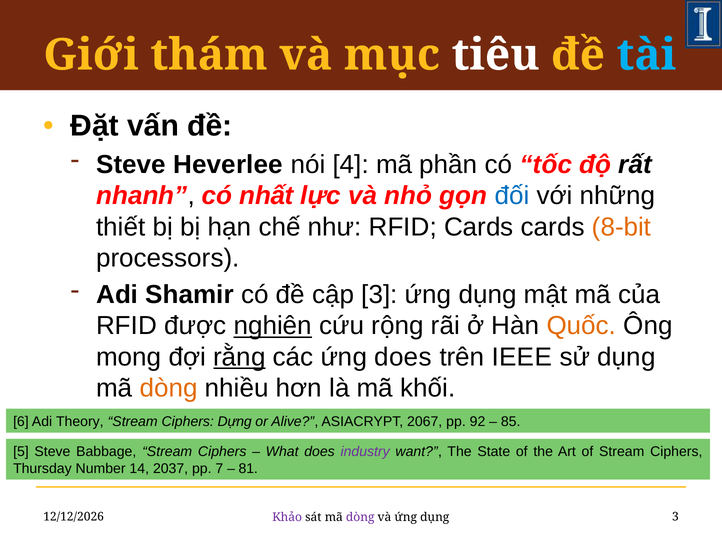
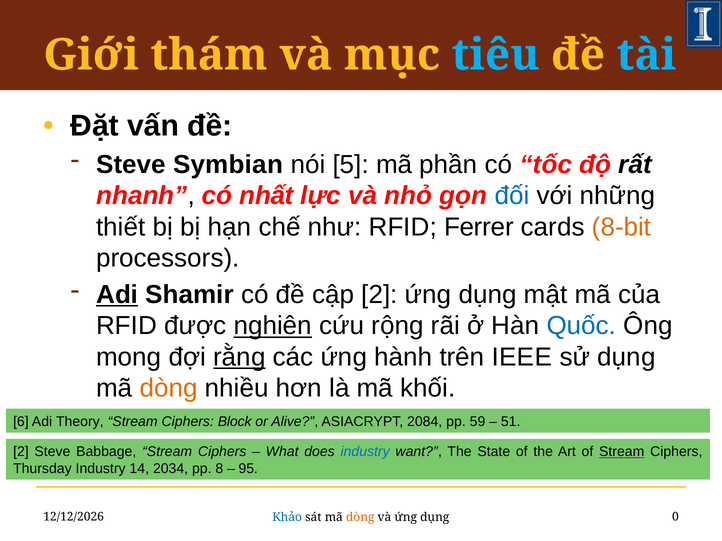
tiêu colour: white -> light blue (496, 55)
Heverlee: Heverlee -> Symbian (228, 165)
4: 4 -> 5 (351, 165)
RFID Cards: Cards -> Ferrer (479, 227)
Adi underline: none -> present (117, 295)
cập 3: 3 -> 2 (380, 295)
Quốc colour: orange -> blue (581, 326)
ứng does: does -> hành (403, 357)
Dựng: Dựng -> Block (235, 422)
2067: 2067 -> 2084 (425, 422)
92: 92 -> 59 (478, 422)
85: 85 -> 51 (511, 422)
5: 5 -> 2 (21, 452)
industry colour: purple -> blue (365, 452)
Stream underline: none -> present (622, 452)
Thursday Number: Number -> Industry (101, 469)
2037: 2037 -> 2034 (171, 469)
7: 7 -> 8 (219, 469)
81: 81 -> 95 (248, 469)
Khảo colour: purple -> blue (287, 518)
dòng colour: purple -> orange (360, 518)
dụng 3: 3 -> 0 (675, 517)
